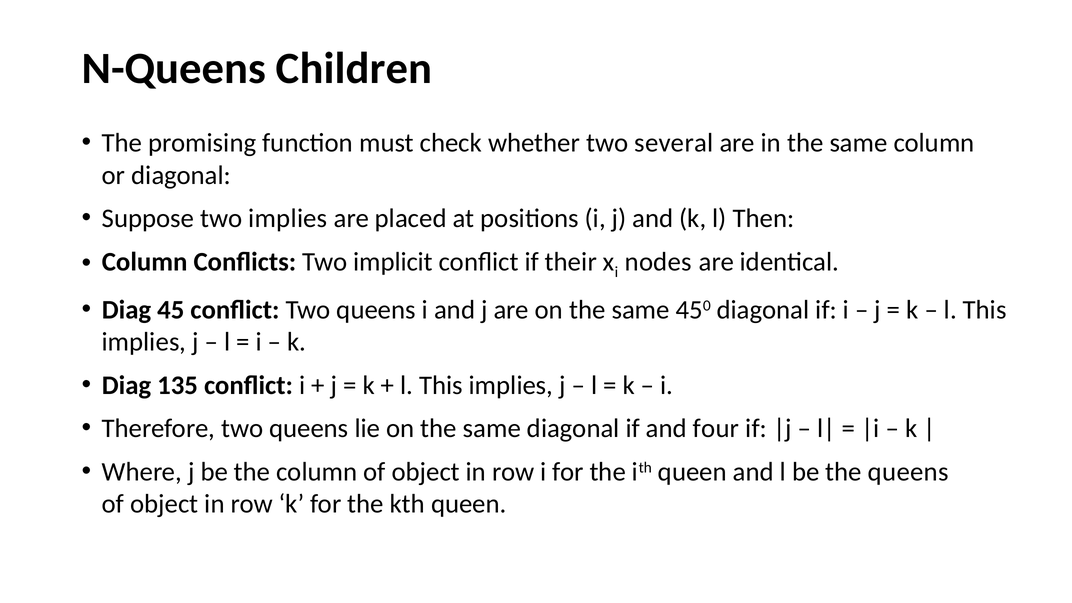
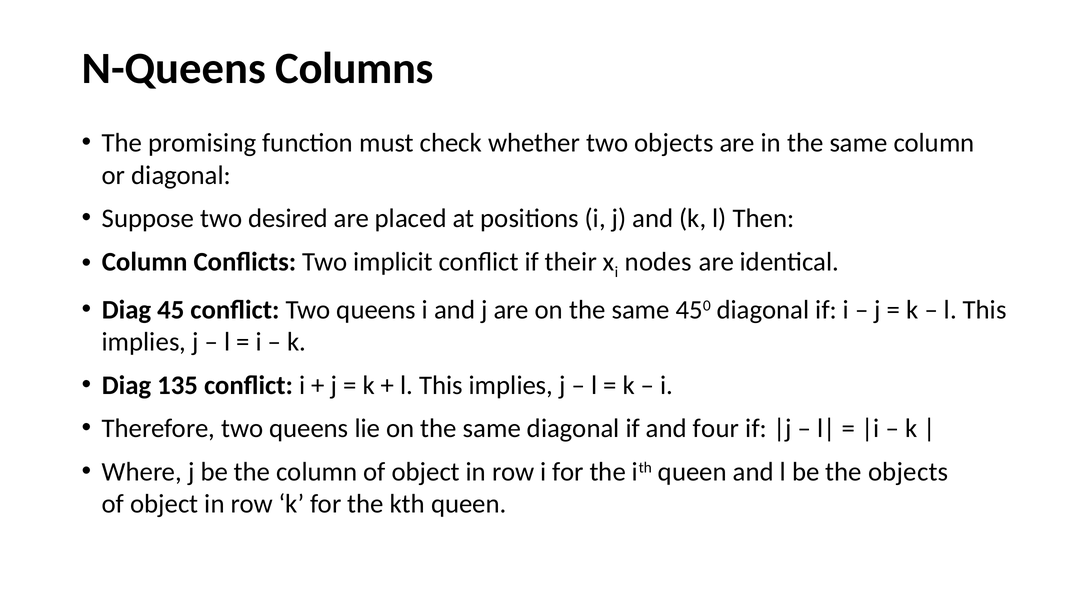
Children: Children -> Columns (354, 68)
two several: several -> objects (674, 143)
two implies: implies -> desired (288, 219)
the queens: queens -> objects (908, 472)
